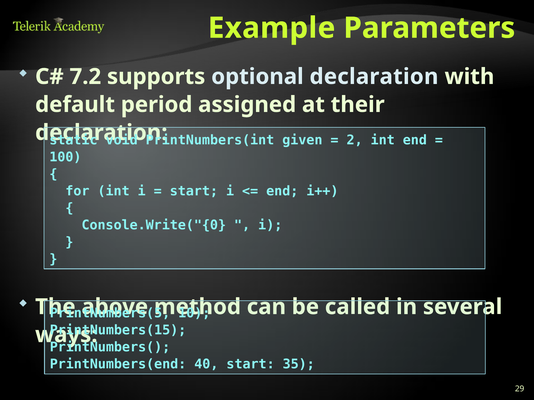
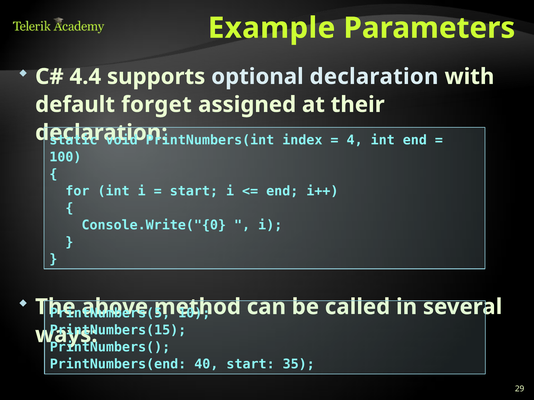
7.2: 7.2 -> 4.4 (85, 77)
period: period -> forget (156, 105)
given: given -> index (302, 140)
2: 2 -> 4 (355, 140)
